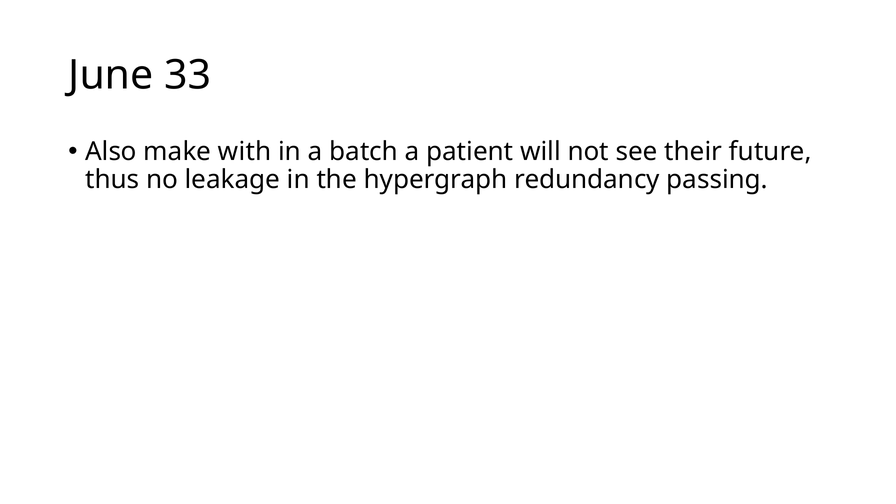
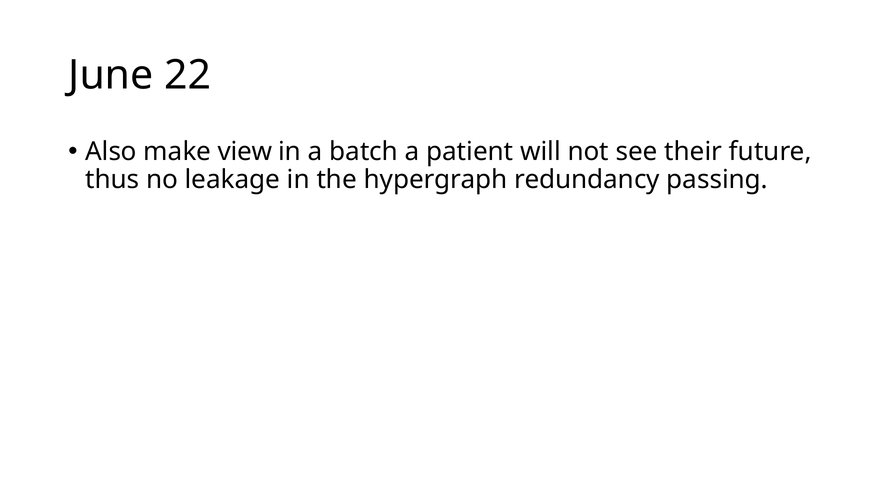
33: 33 -> 22 (188, 75)
with: with -> view (245, 151)
